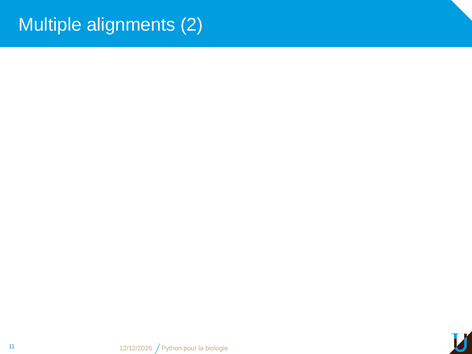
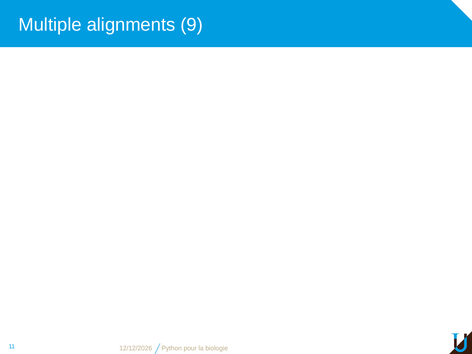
2: 2 -> 9 (192, 25)
